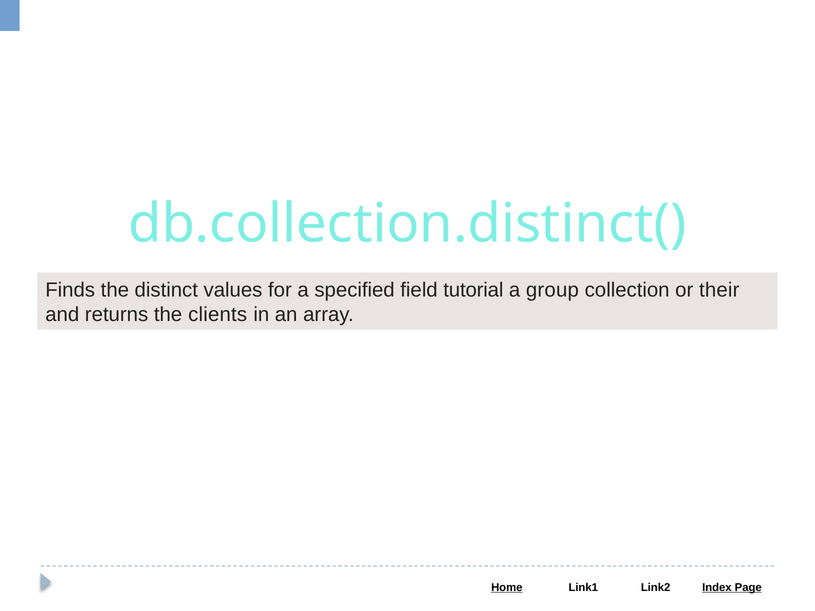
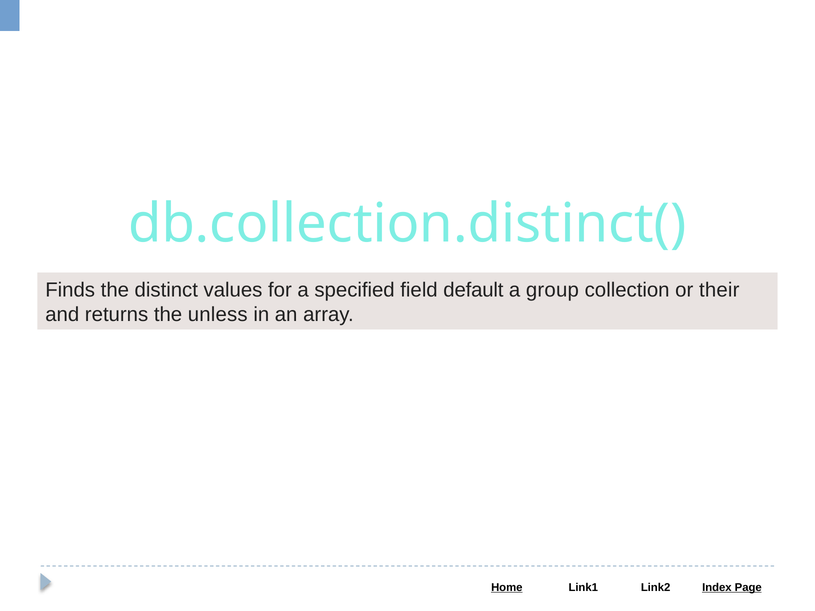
tutorial: tutorial -> default (473, 290)
clients: clients -> unless (218, 315)
